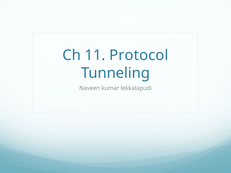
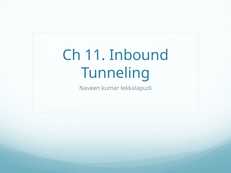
Protocol: Protocol -> Inbound (139, 55)
